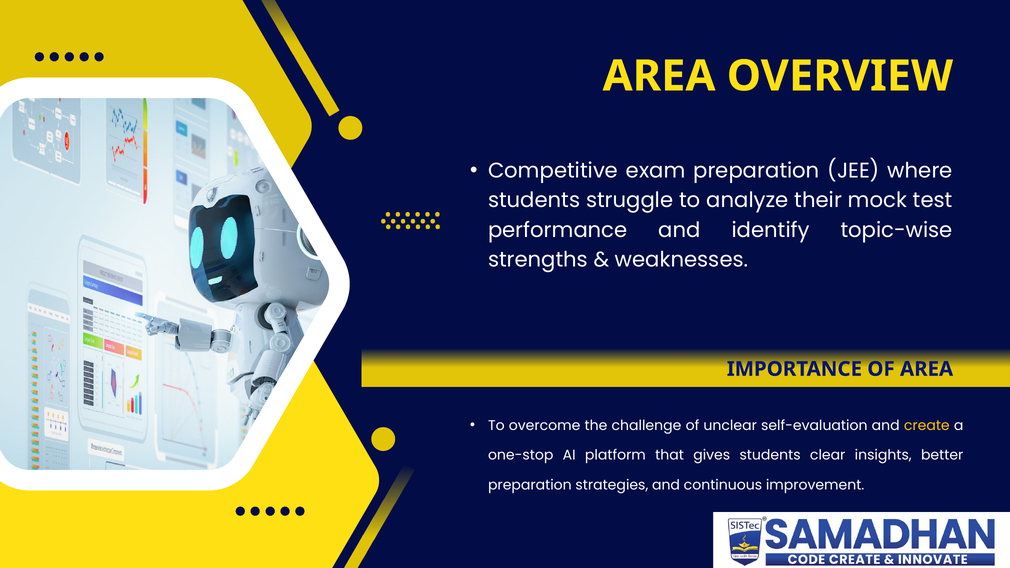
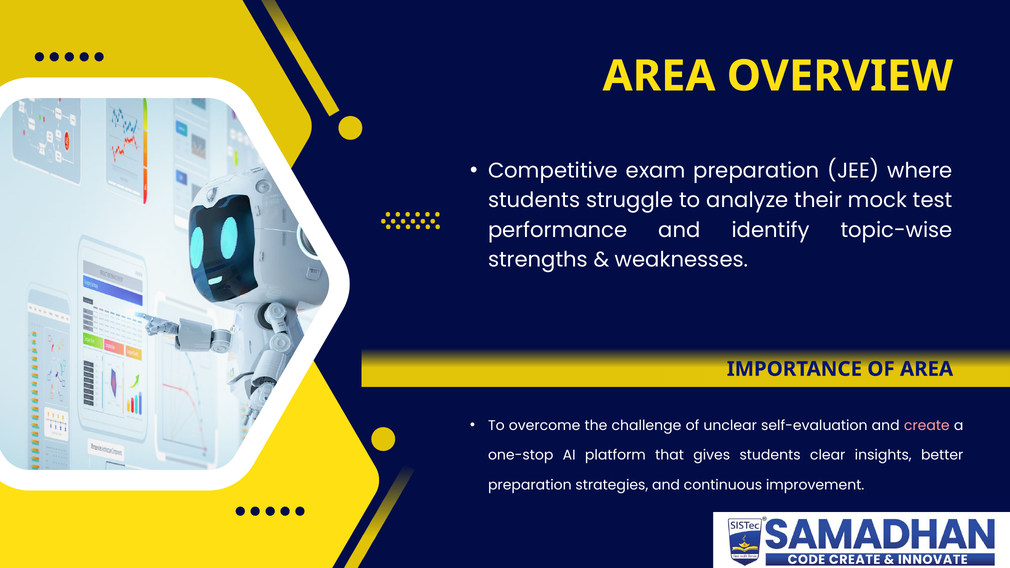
create colour: yellow -> pink (927, 426)
